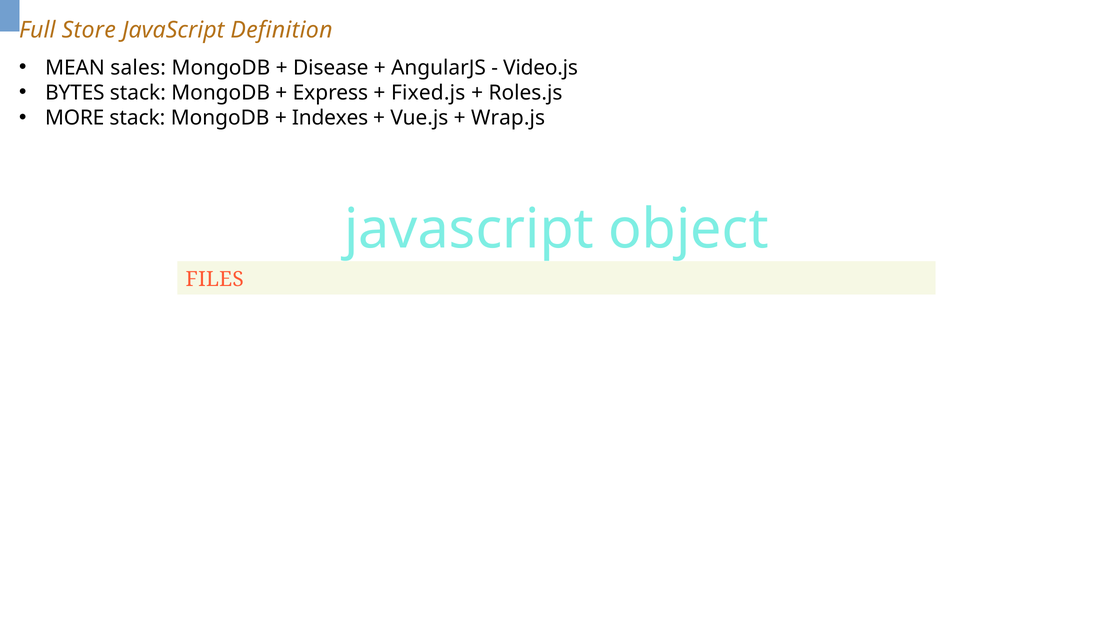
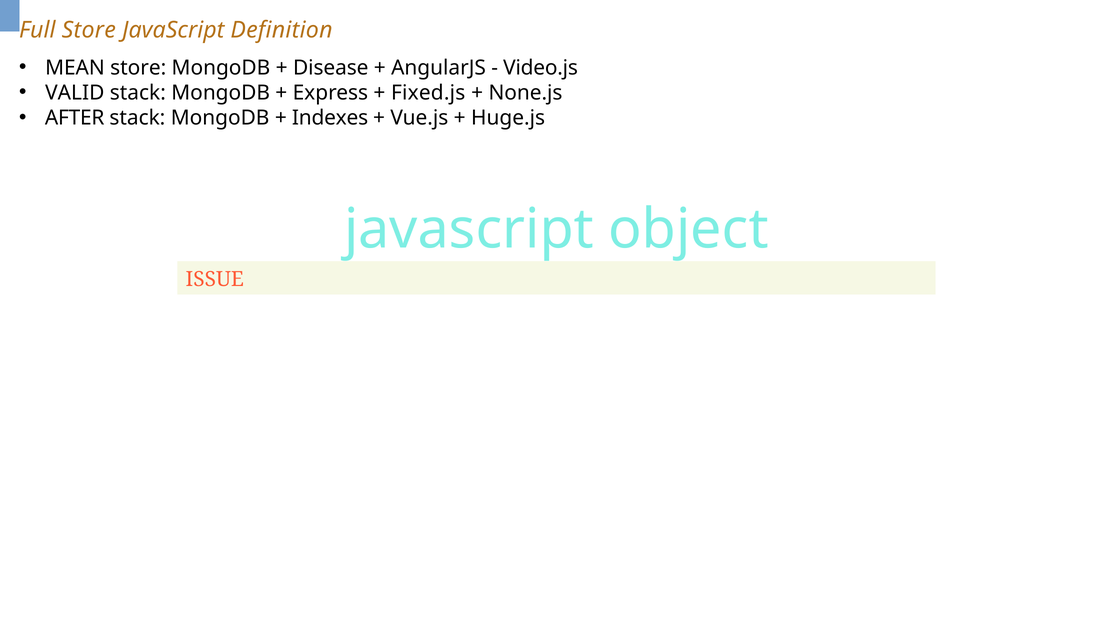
MEAN sales: sales -> store (138, 68)
BYTES: BYTES -> VALID (75, 93)
Roles.js: Roles.js -> None.js (525, 93)
MORE: MORE -> AFTER (75, 118)
Wrap.js: Wrap.js -> Huge.js (508, 118)
FILES: FILES -> ISSUE (215, 279)
